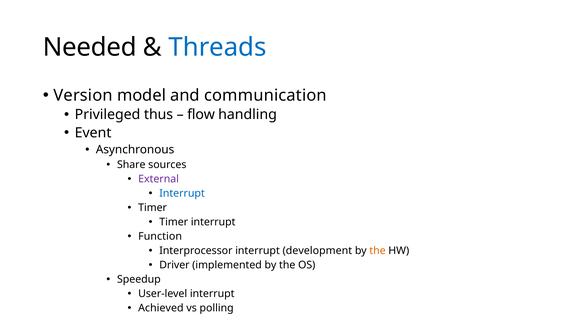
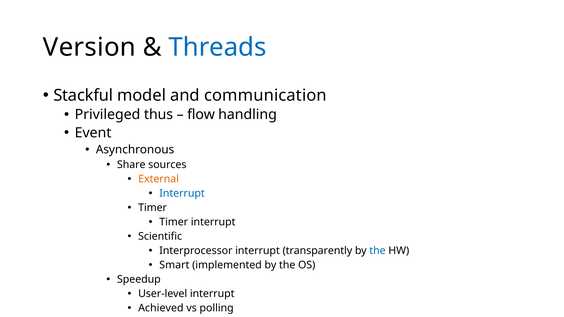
Needed: Needed -> Version (89, 47)
Version: Version -> Stackful (83, 95)
External colour: purple -> orange (159, 179)
Function: Function -> Scientific (160, 237)
development: development -> transparently (317, 251)
the colour: orange -> blue (378, 251)
Driver: Driver -> Smart (174, 265)
